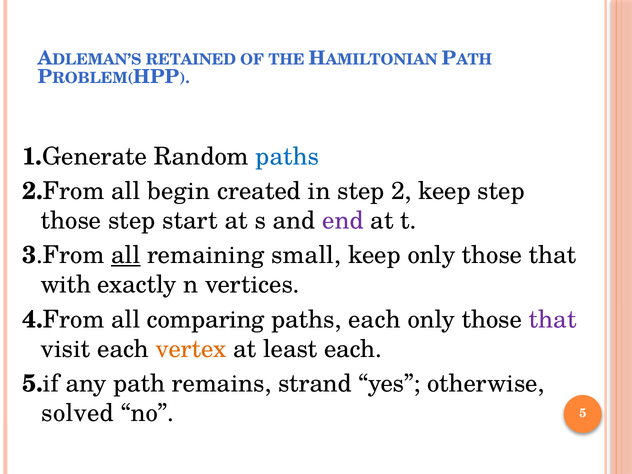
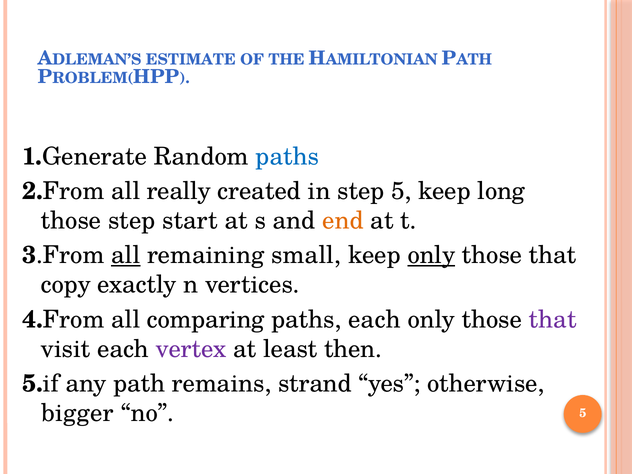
RETAINED: RETAINED -> ESTIMATE (191, 60)
begin: begin -> really (179, 191)
step 2: 2 -> 5 (402, 191)
keep step: step -> long (501, 191)
end colour: purple -> orange (343, 221)
only underline: none -> present (431, 255)
with: with -> copy (66, 285)
vertex colour: orange -> purple (191, 349)
least each: each -> then (353, 349)
solved: solved -> bigger (78, 413)
